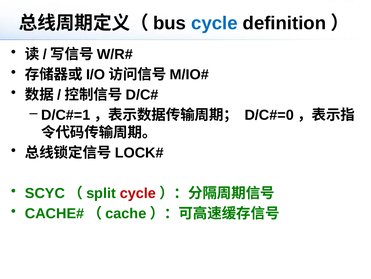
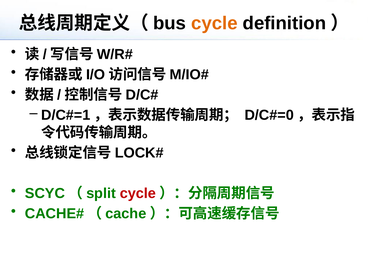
cycle colour: blue -> orange (214, 23)
